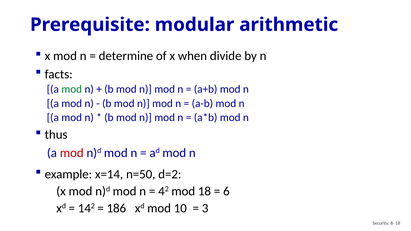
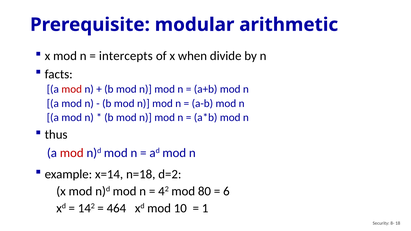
determine: determine -> intercepts (126, 56)
mod colour: green -> red (72, 89)
n=50: n=50 -> n=18 (141, 174)
mod 18: 18 -> 80 (204, 191)
186: 186 -> 464 (116, 208)
3: 3 -> 1 (205, 208)
